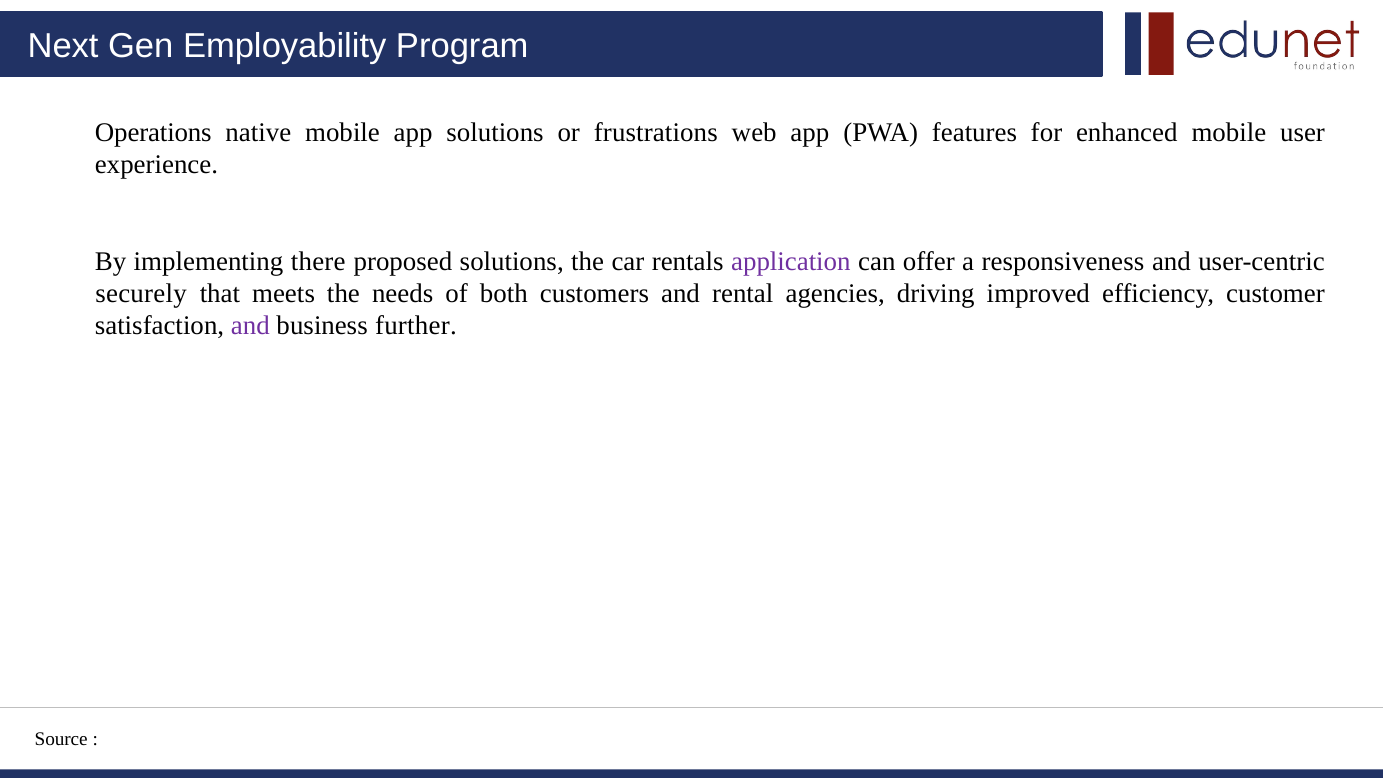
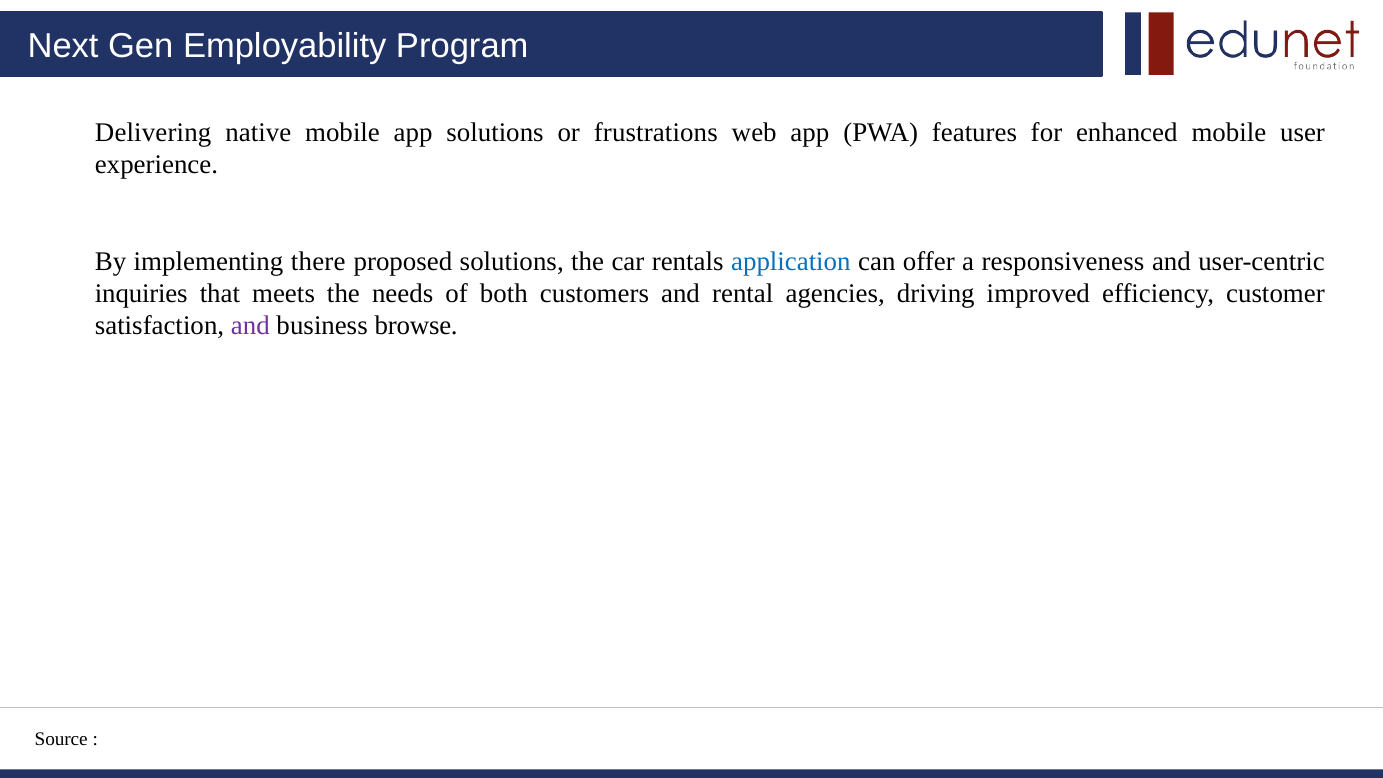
Operations: Operations -> Delivering (153, 132)
application colour: purple -> blue (791, 261)
securely: securely -> inquiries (141, 294)
further: further -> browse (416, 326)
